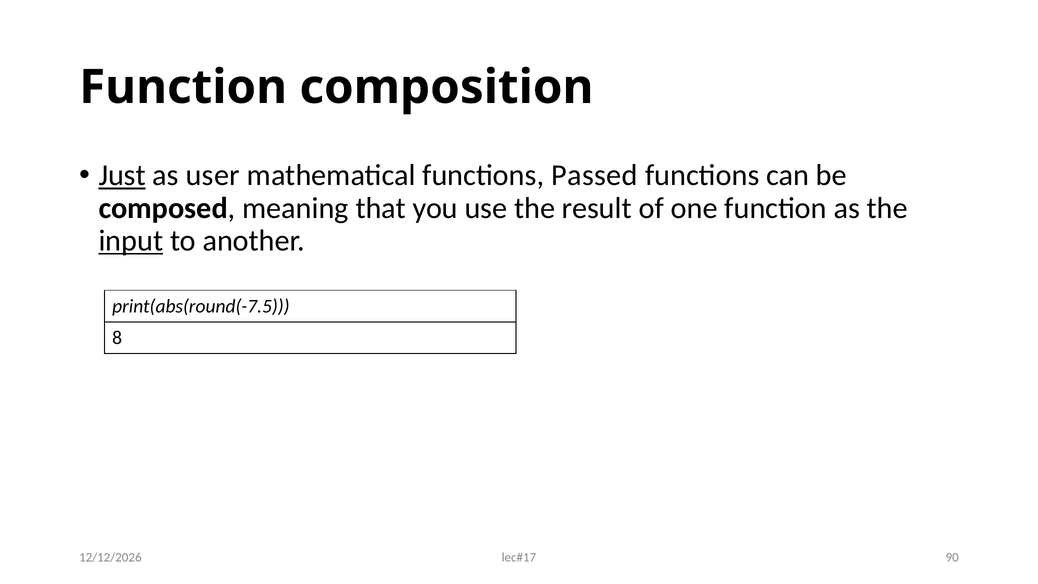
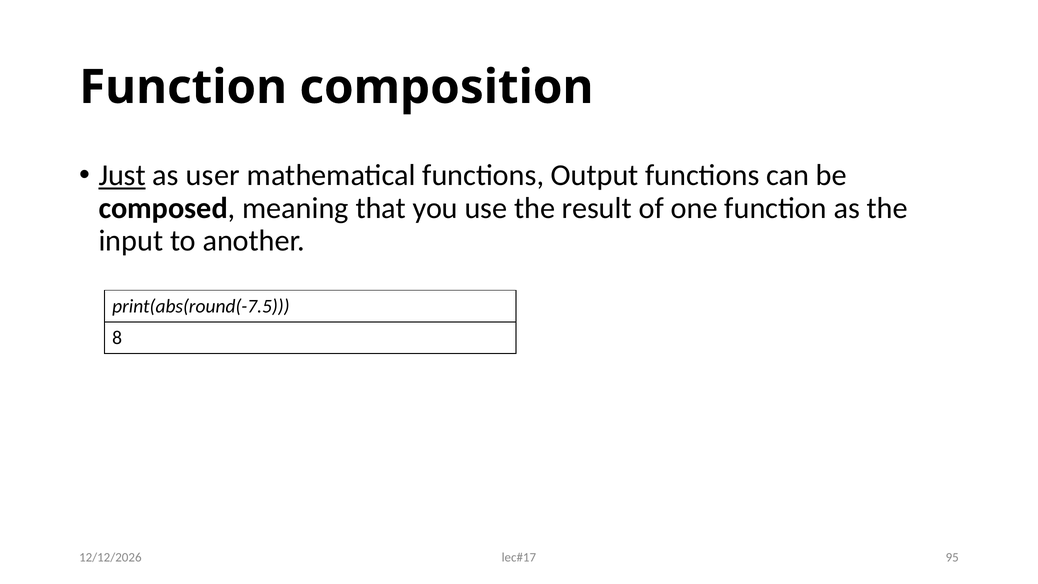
Passed: Passed -> Output (595, 175)
input underline: present -> none (131, 241)
90: 90 -> 95 (952, 557)
